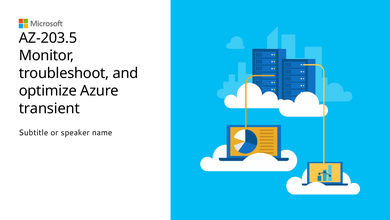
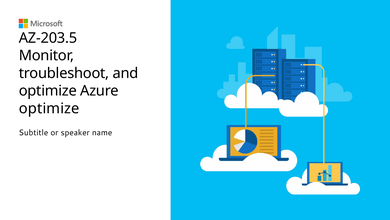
transient: transient -> optimize (49, 108)
